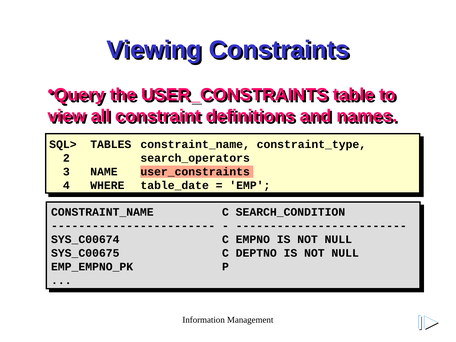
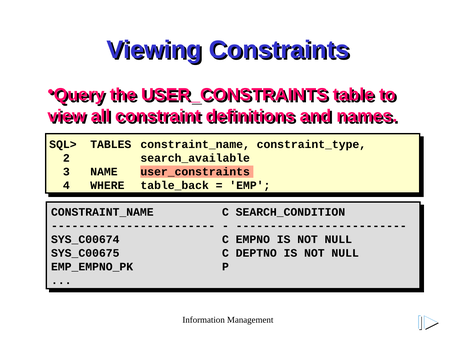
search_operators: search_operators -> search_available (195, 158)
table_date: table_date -> table_back (175, 185)
